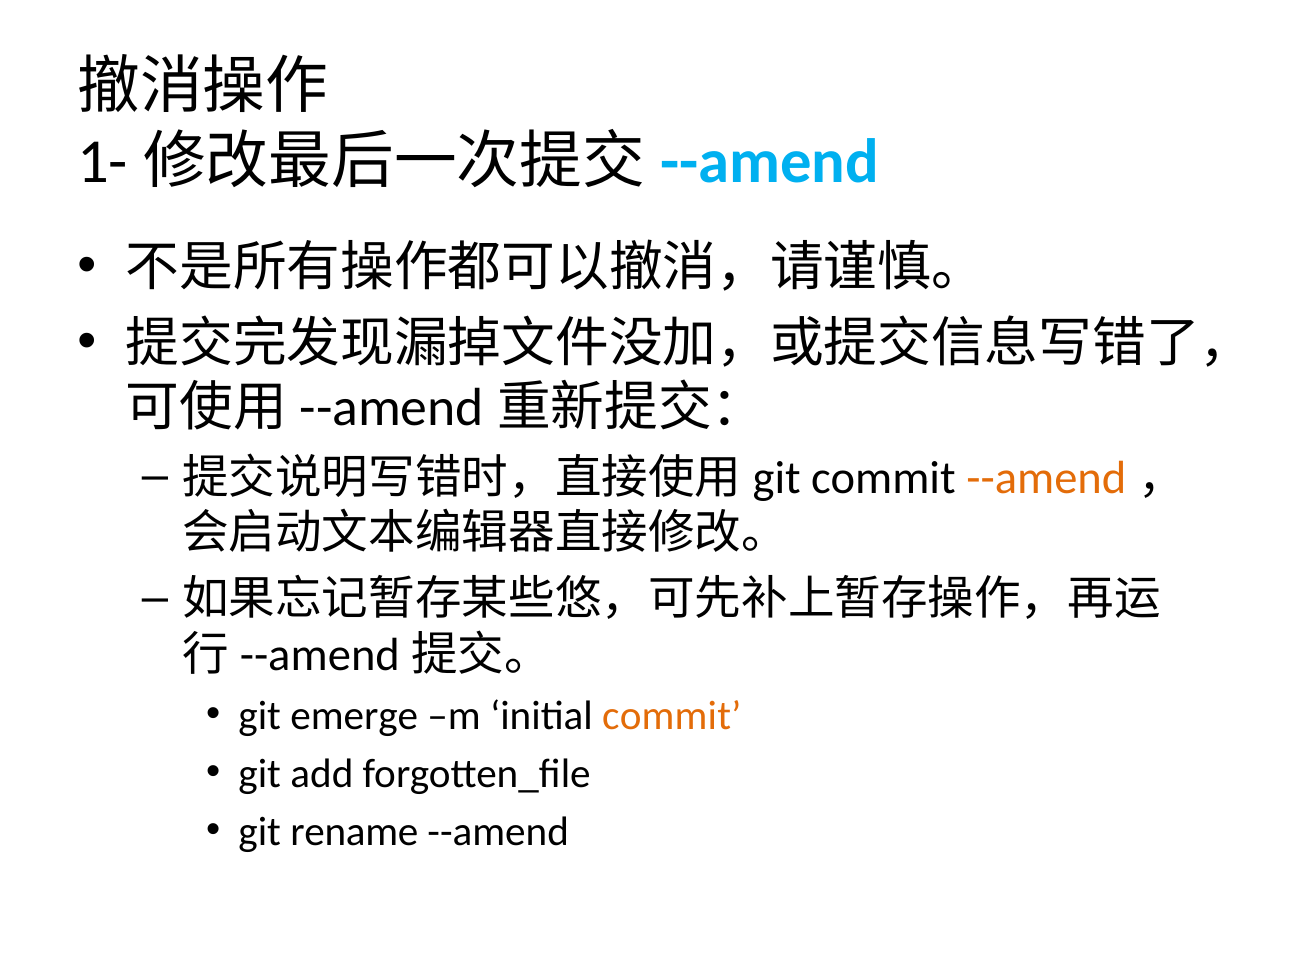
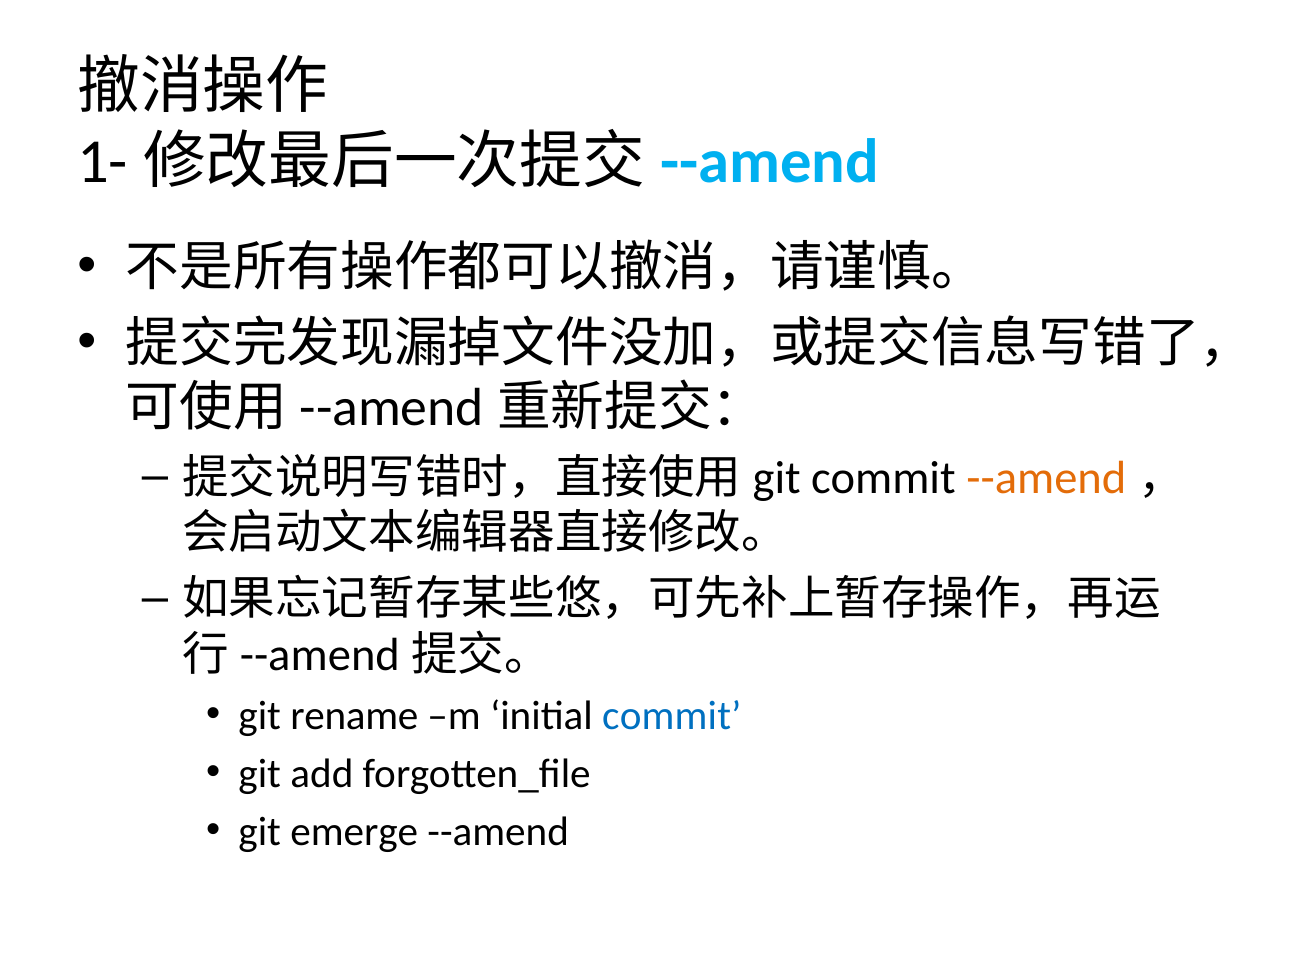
emerge: emerge -> rename (354, 716)
commit colour: orange -> blue (672, 716)
rename: rename -> emerge (354, 832)
